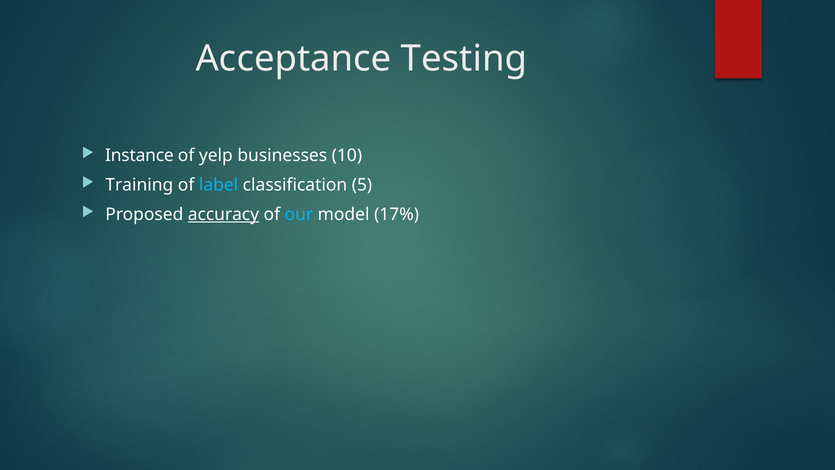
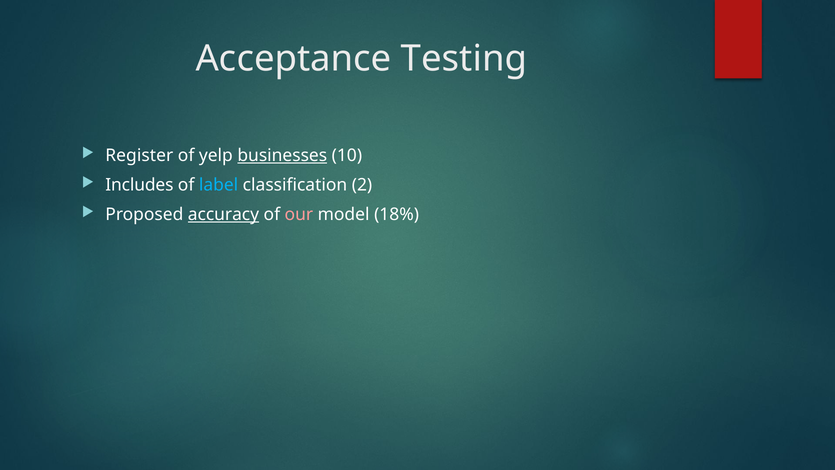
Instance: Instance -> Register (139, 155)
businesses underline: none -> present (282, 155)
Training: Training -> Includes (139, 185)
5: 5 -> 2 (362, 185)
our colour: light blue -> pink (299, 215)
17%: 17% -> 18% (397, 215)
